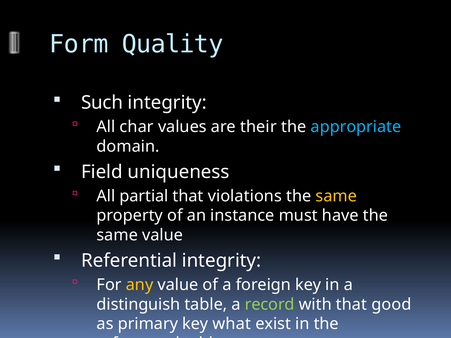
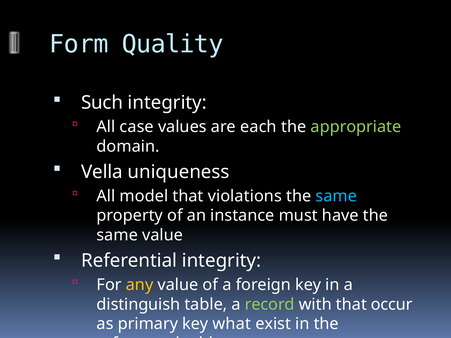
char: char -> case (137, 127)
their: their -> each (258, 127)
appropriate colour: light blue -> light green (356, 127)
Field: Field -> Vella (102, 172)
partial: partial -> model (144, 196)
same colour: yellow -> light blue (336, 196)
good: good -> occur (392, 305)
